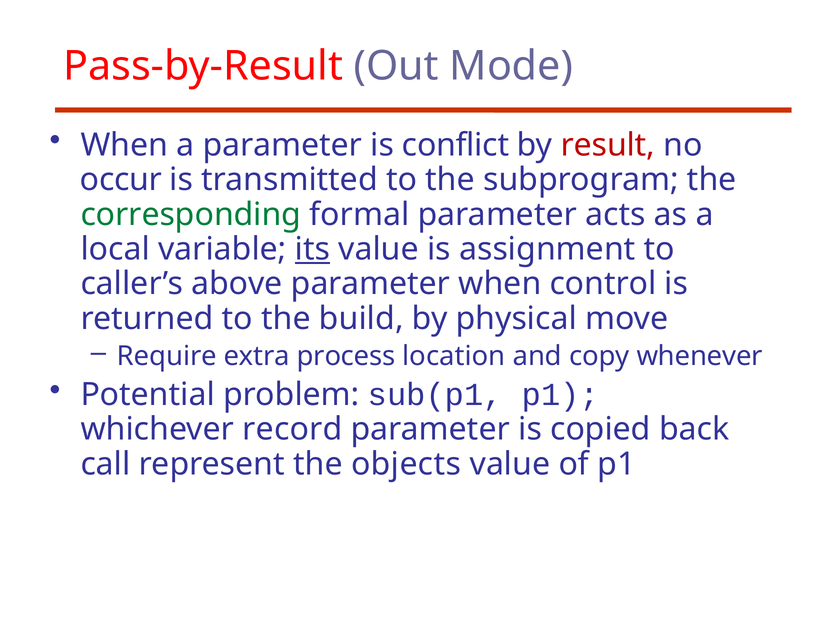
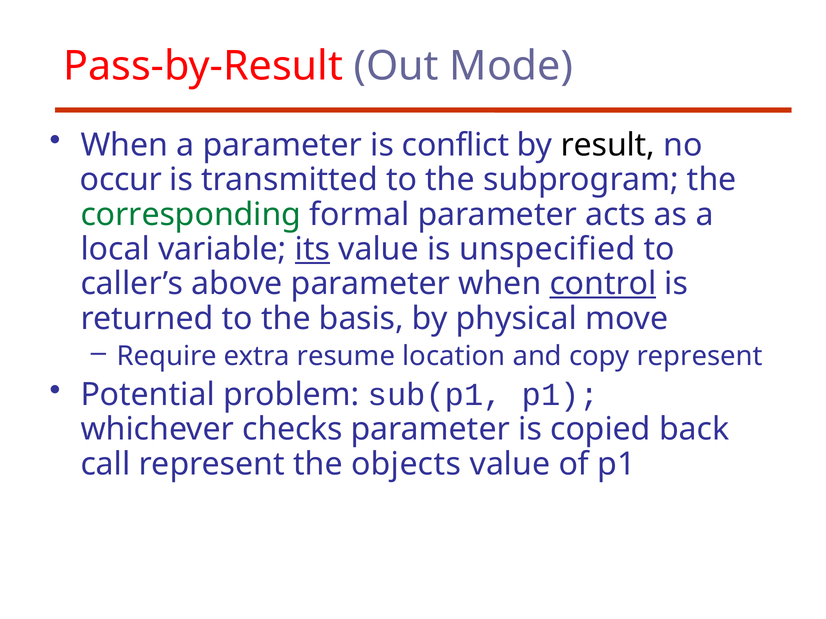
result colour: red -> black (608, 145)
assignment: assignment -> unspecified (547, 249)
control underline: none -> present (603, 284)
build: build -> basis (361, 319)
process: process -> resume (346, 356)
copy whenever: whenever -> represent (700, 356)
record: record -> checks (293, 430)
